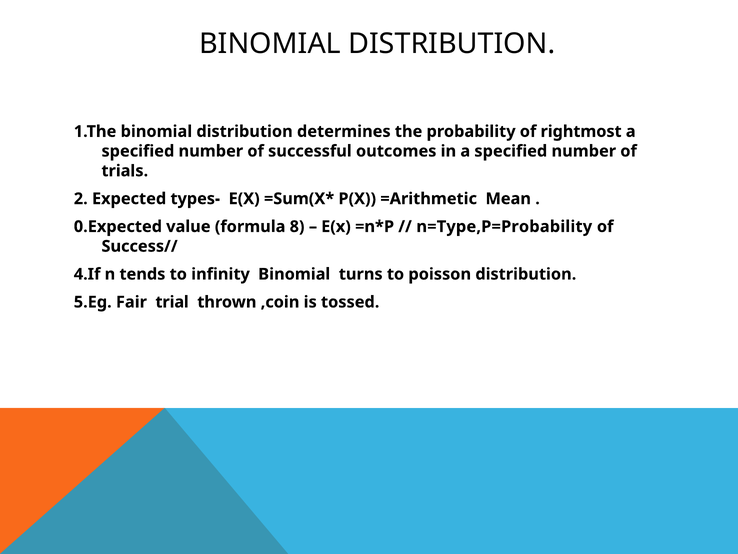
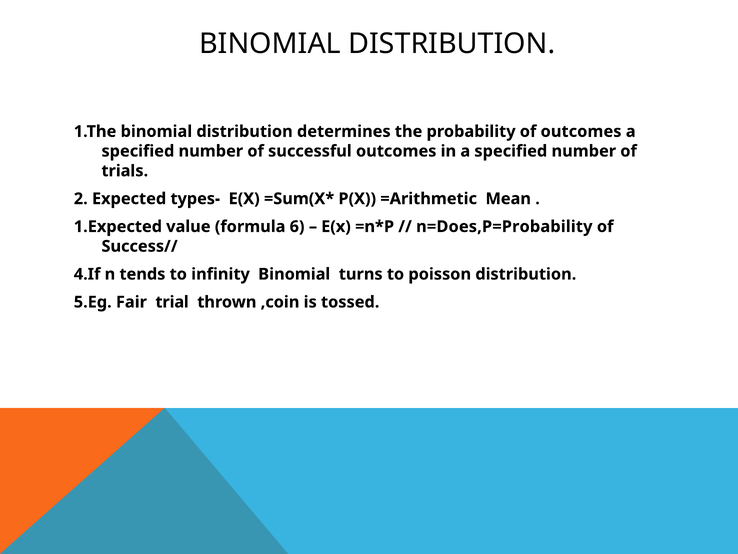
of rightmost: rightmost -> outcomes (581, 131)
0.Expected: 0.Expected -> 1.Expected (118, 226)
8: 8 -> 6 (297, 226)
n=Type,P=Probability: n=Type,P=Probability -> n=Does,P=Probability (504, 226)
